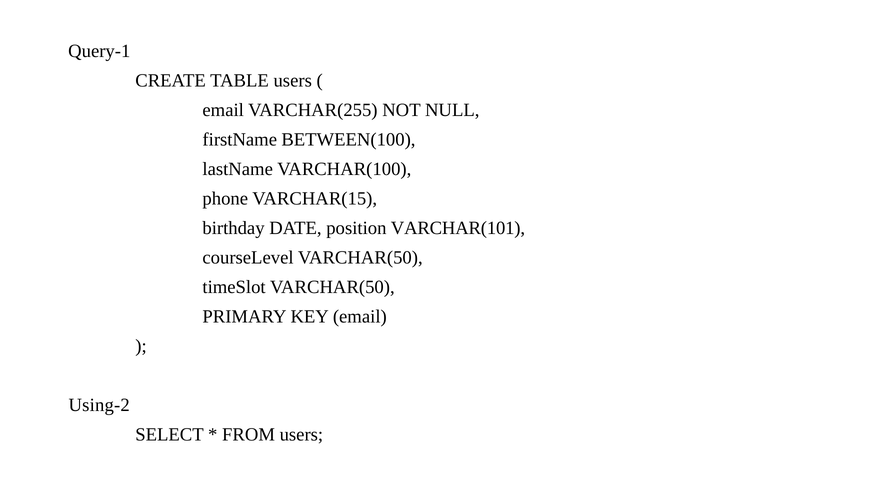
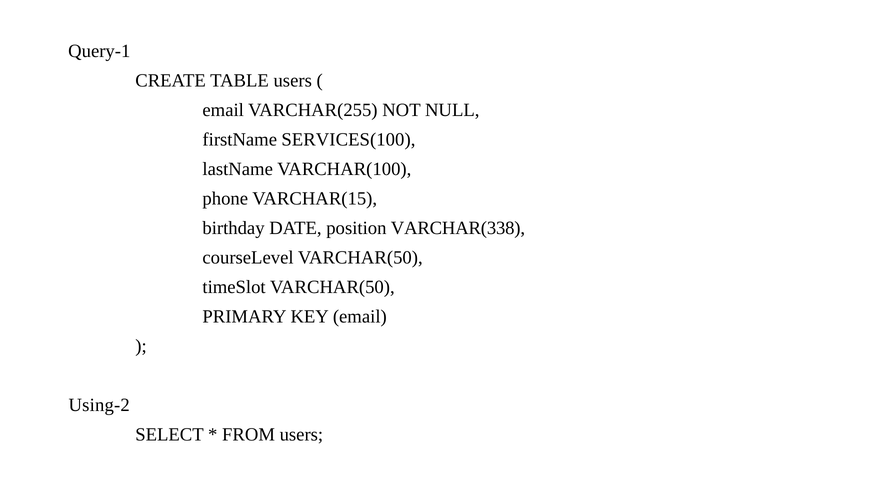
BETWEEN(100: BETWEEN(100 -> SERVICES(100 (348, 139)
VARCHAR(101: VARCHAR(101 -> VARCHAR(338 (458, 228)
